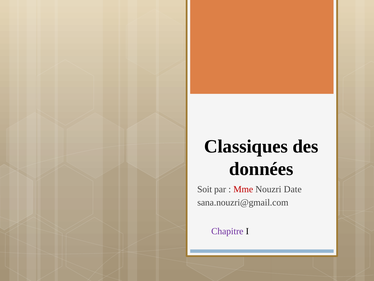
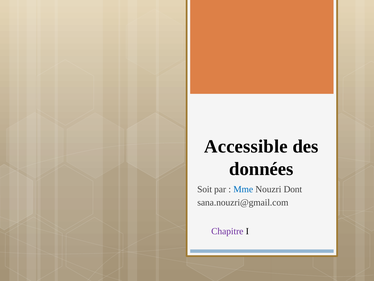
Classiques: Classiques -> Accessible (246, 146)
Mme colour: red -> blue (243, 189)
Date: Date -> Dont (293, 189)
